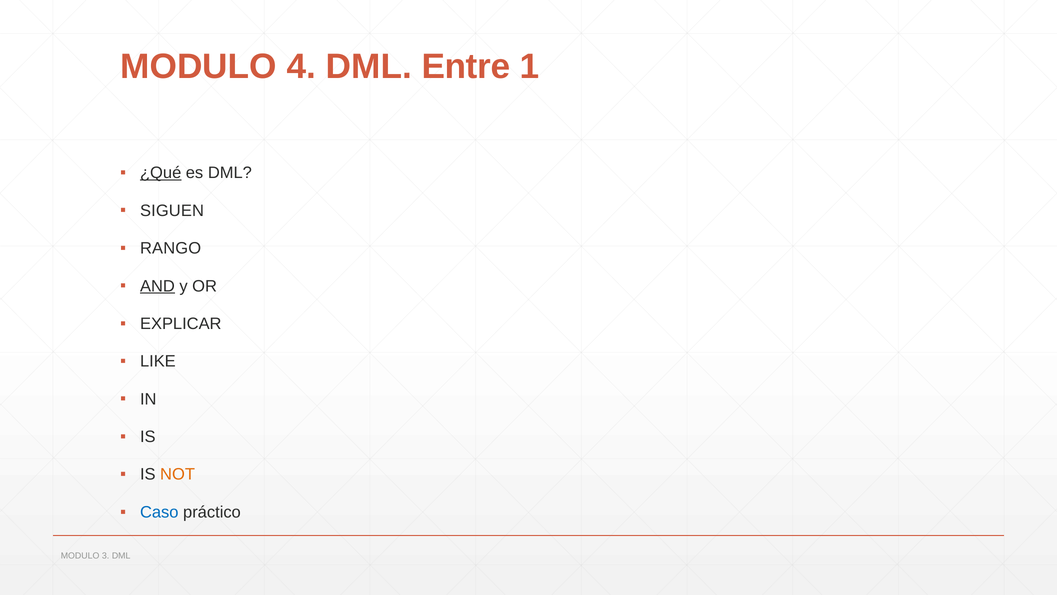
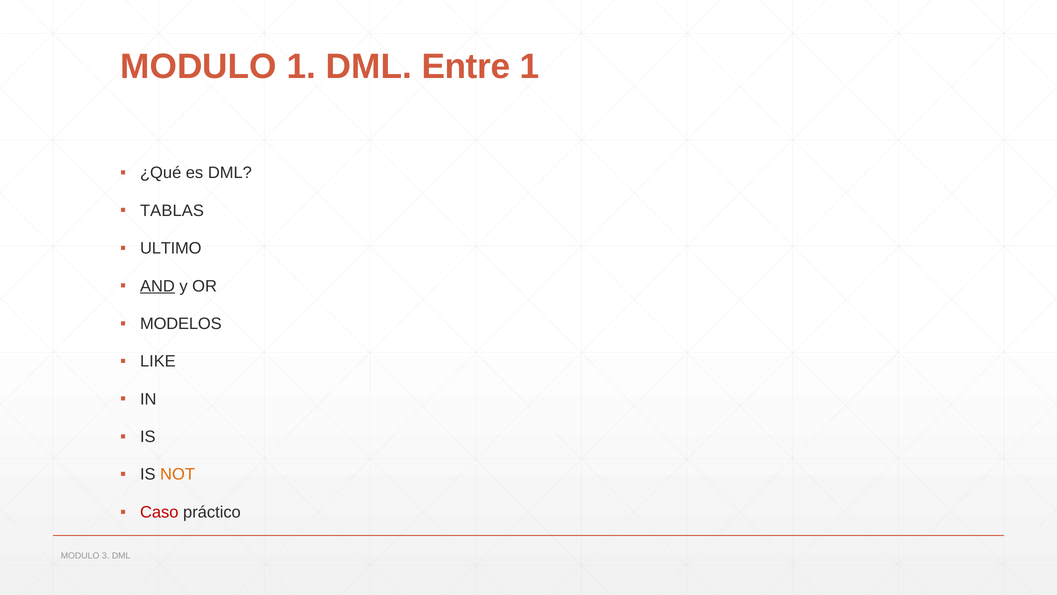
MODULO 4: 4 -> 1 (301, 66)
¿Qué underline: present -> none (161, 173)
SIGUEN: SIGUEN -> TABLAS (172, 210)
RANGO: RANGO -> ULTIMO (171, 248)
EXPLICAR: EXPLICAR -> MODELOS (181, 324)
Caso colour: blue -> red (159, 512)
